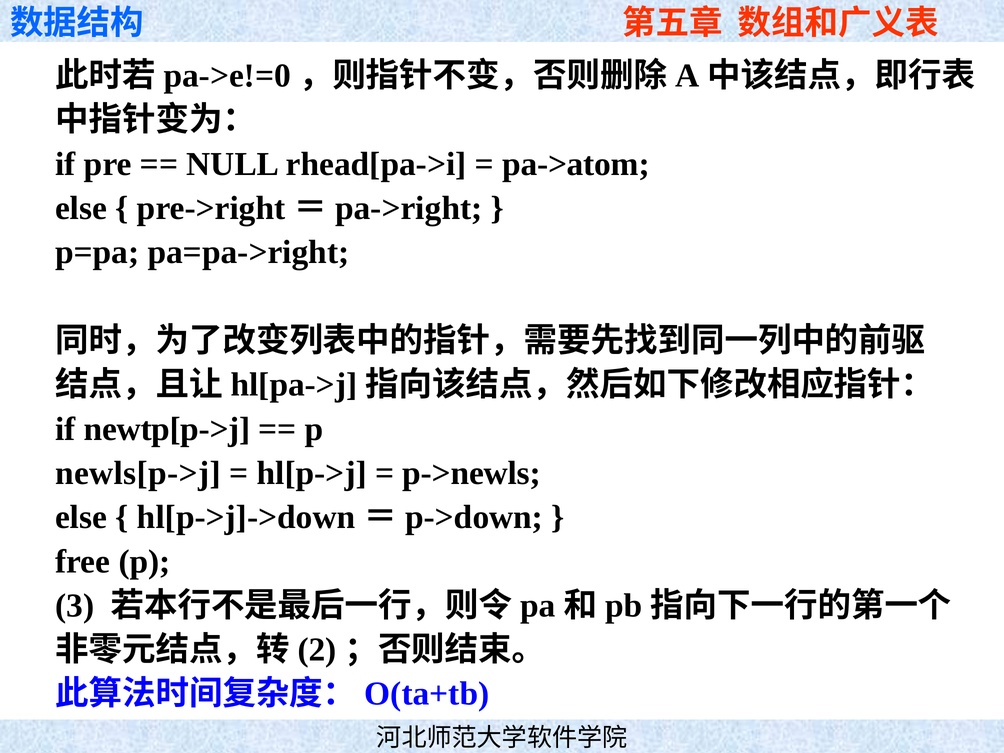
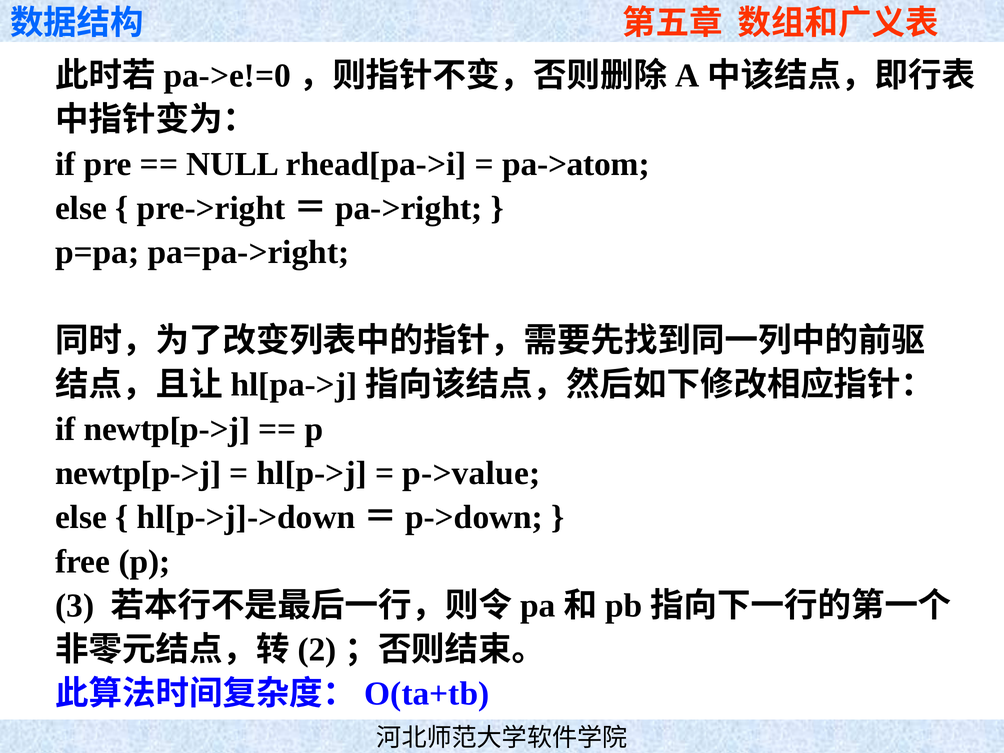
newls[p->j: newls[p->j -> newtp[p->j (138, 473)
p->newls: p->newls -> p->value (471, 473)
